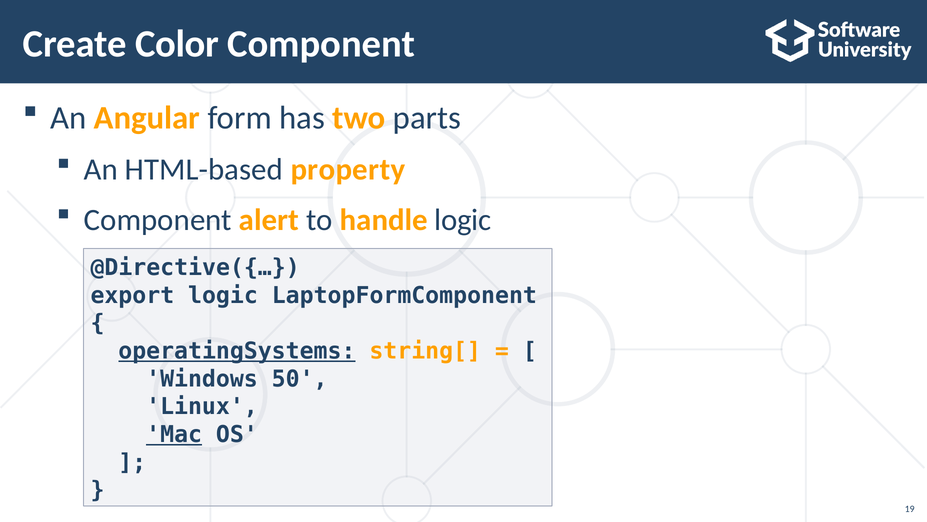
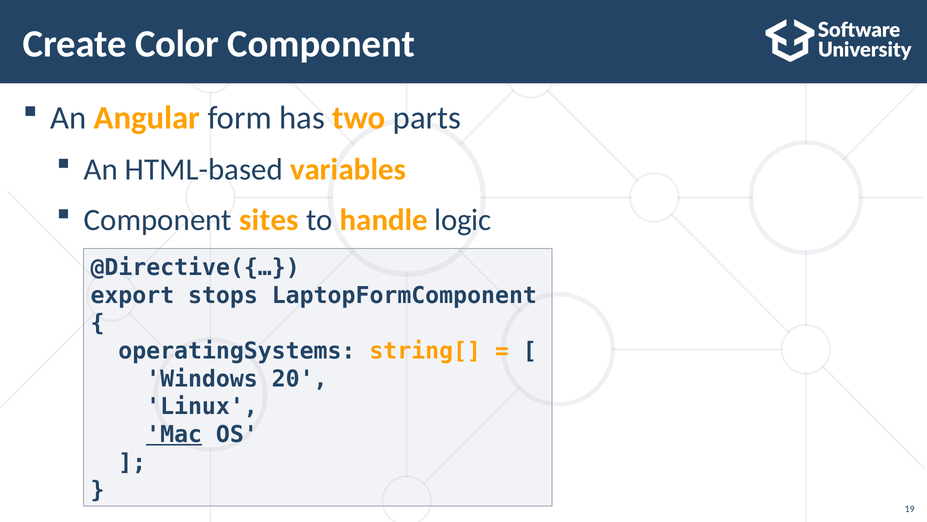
property: property -> variables (348, 169)
alert: alert -> sites (269, 220)
export logic: logic -> stops (223, 295)
operatingSystems underline: present -> none (237, 351)
50: 50 -> 20 (300, 379)
